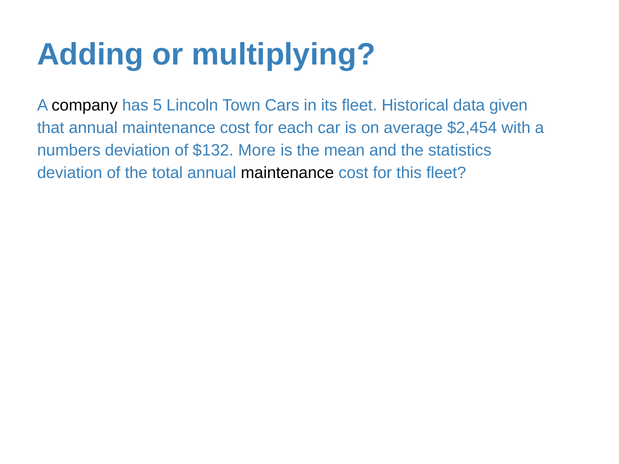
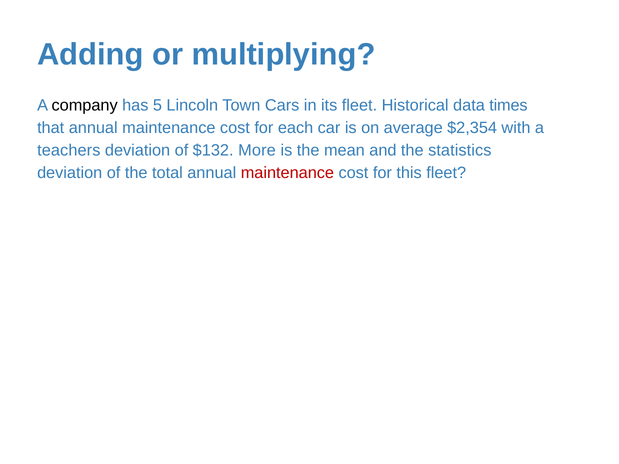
given: given -> times (508, 106)
$2,454: $2,454 -> $2,354 (472, 128)
numbers: numbers -> teachers (69, 151)
maintenance colour: black -> red (287, 173)
